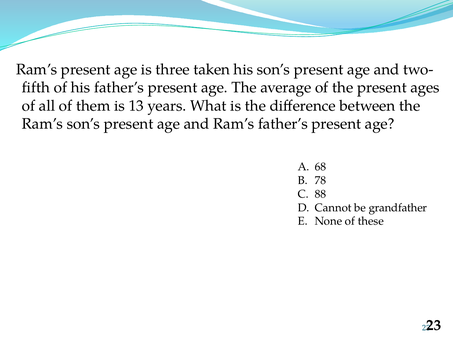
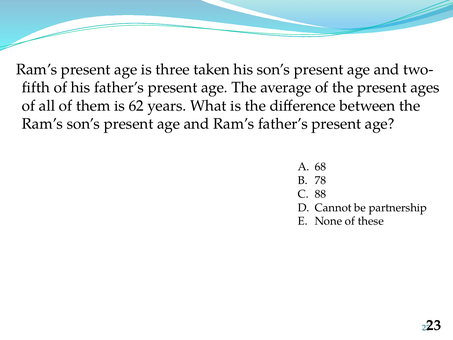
13: 13 -> 62 (136, 106)
grandfather: grandfather -> partnership (398, 207)
